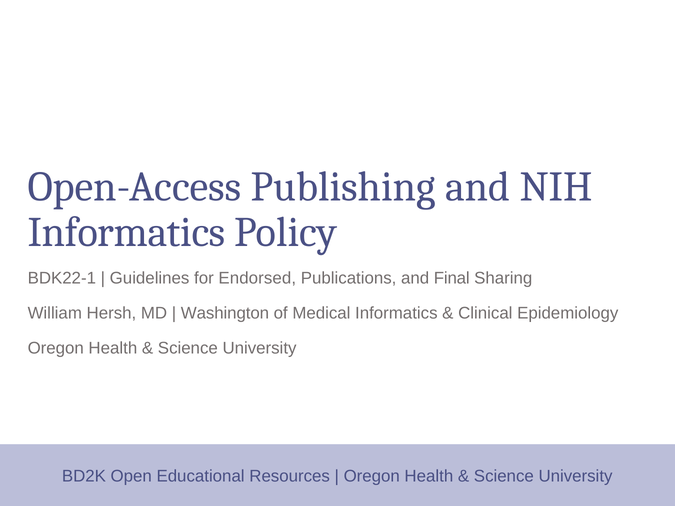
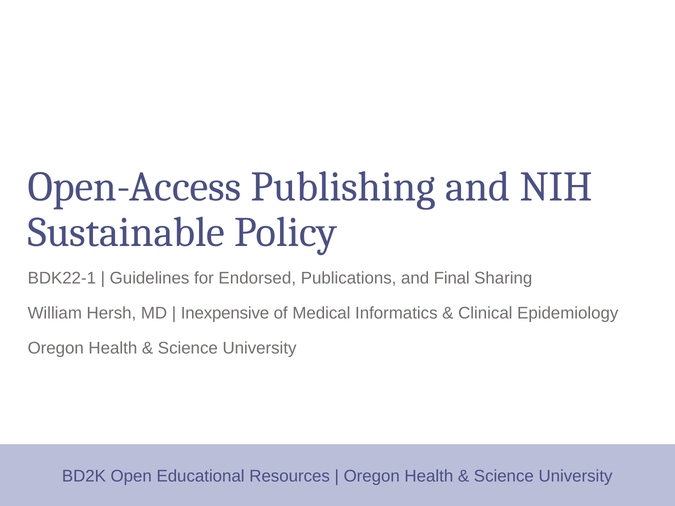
Informatics: Informatics -> Sustainable (126, 233)
Washington: Washington -> Inexpensive (225, 313)
